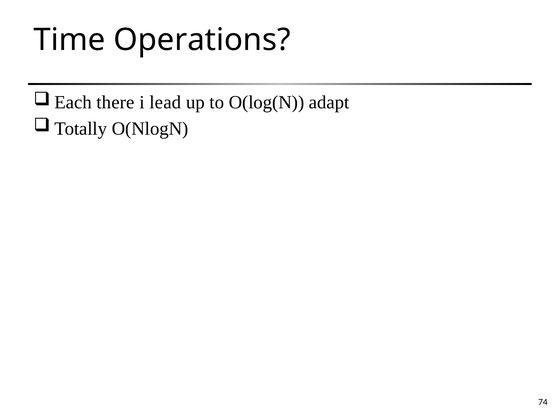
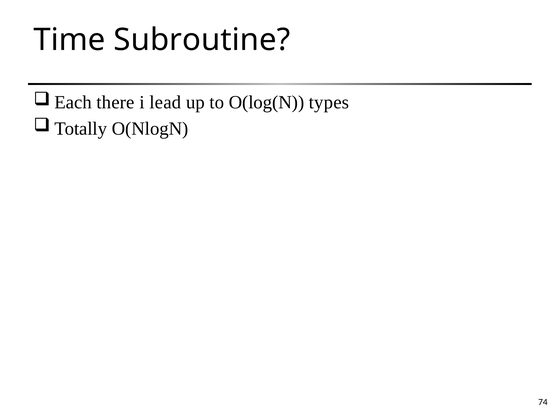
Operations: Operations -> Subroutine (202, 40)
adapt: adapt -> types (329, 102)
